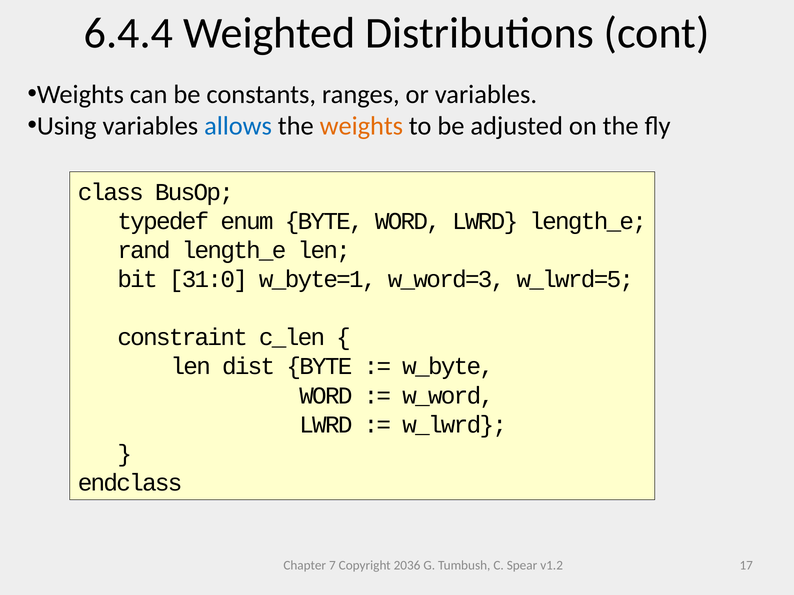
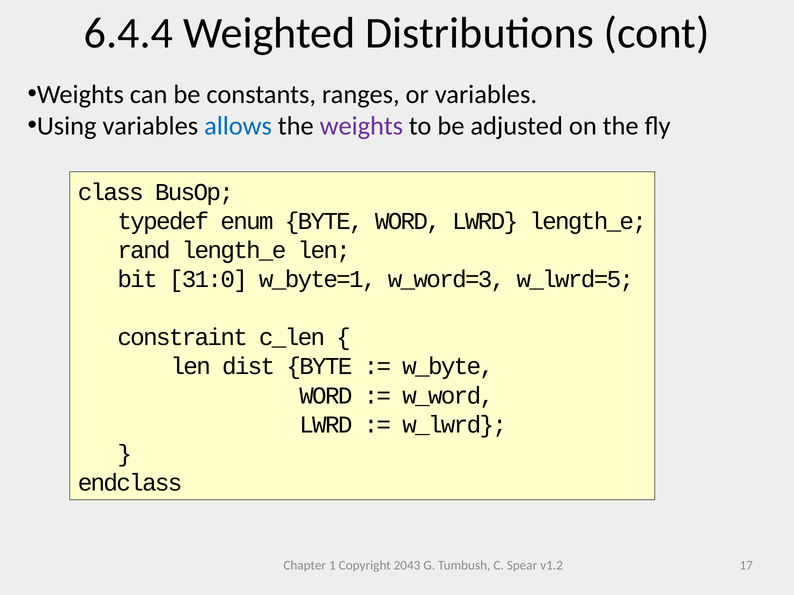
weights colour: orange -> purple (361, 126)
7: 7 -> 1 (332, 566)
2036: 2036 -> 2043 (407, 566)
